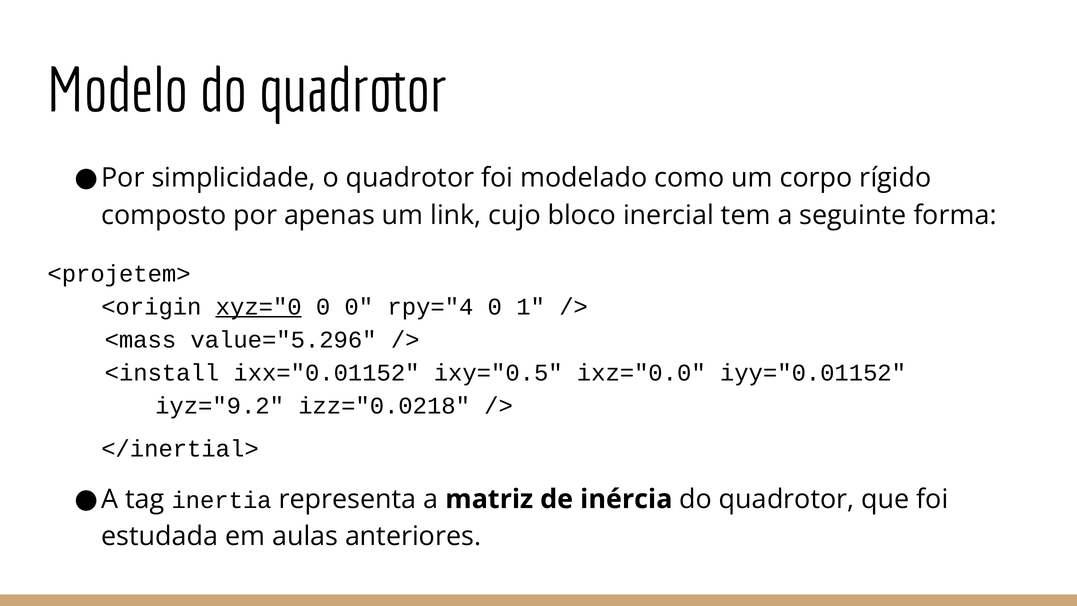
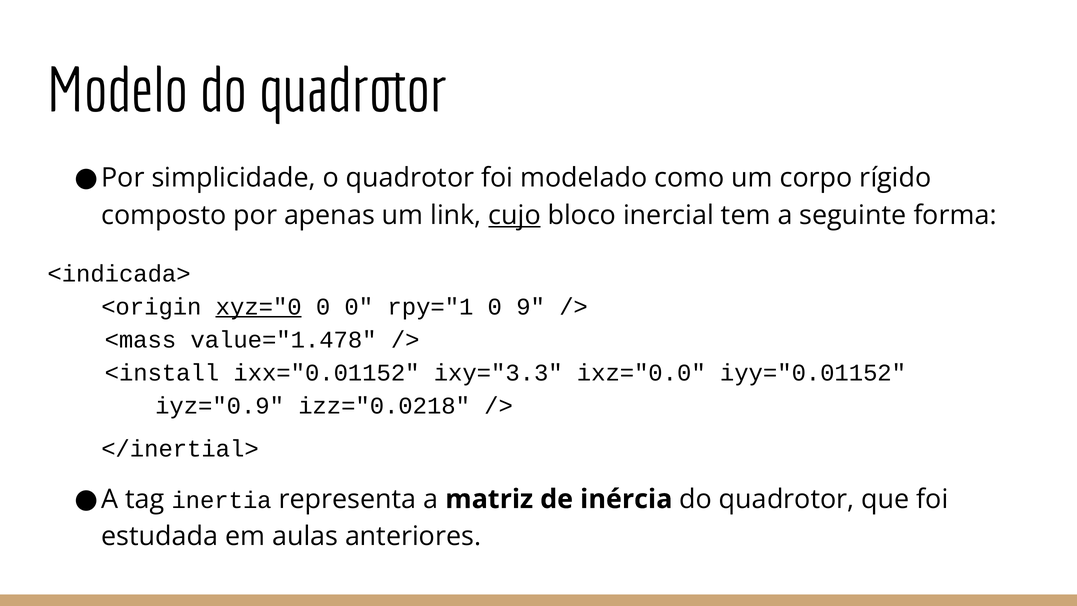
cujo underline: none -> present (515, 215)
<projetem>: <projetem> -> <indicada> (119, 274)
rpy="4: rpy="4 -> rpy="1 (430, 307)
1: 1 -> 9 (531, 307)
value="5.296: value="5.296 -> value="1.478 (284, 340)
ixy="0.5: ixy="0.5 -> ixy="3.3 (498, 373)
iyz="9.2: iyz="9.2 -> iyz="0.9 (220, 406)
